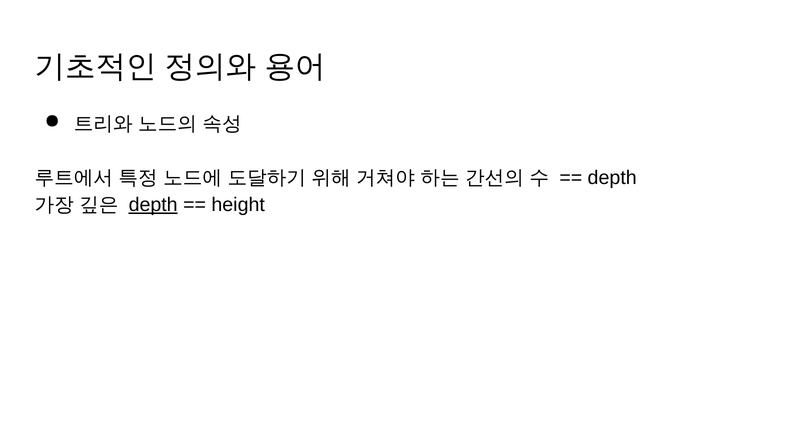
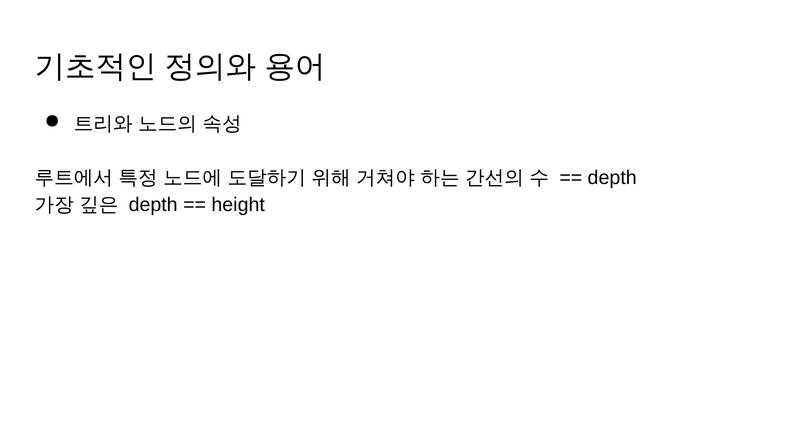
depth underline: present -> none (153, 205)
